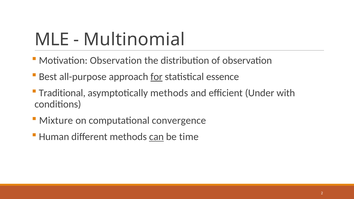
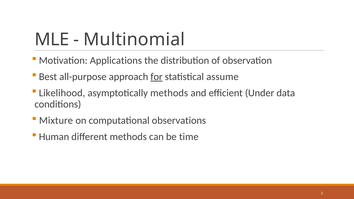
Motivation Observation: Observation -> Applications (116, 60)
essence: essence -> assume (222, 77)
Traditional: Traditional -> Likelihood (62, 93)
with: with -> data (286, 93)
convergence: convergence -> observations (179, 121)
can underline: present -> none (156, 137)
